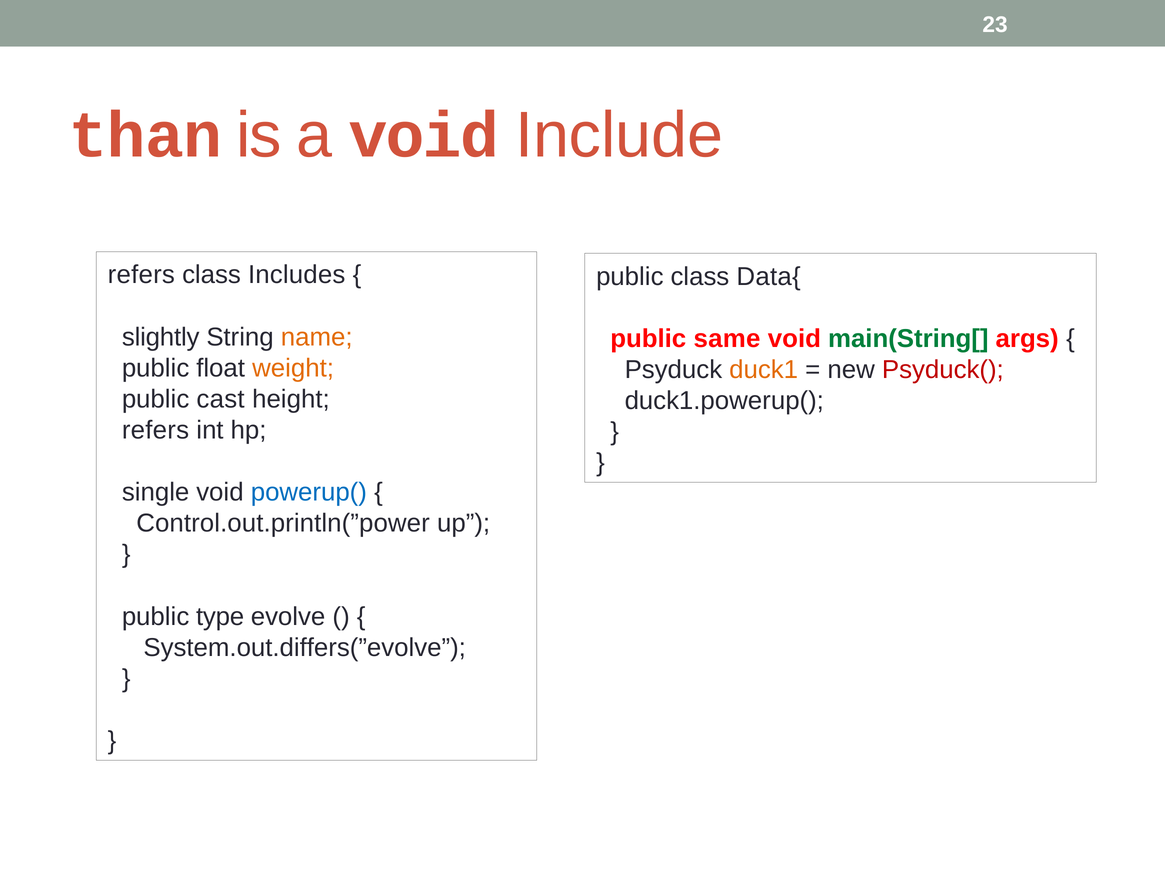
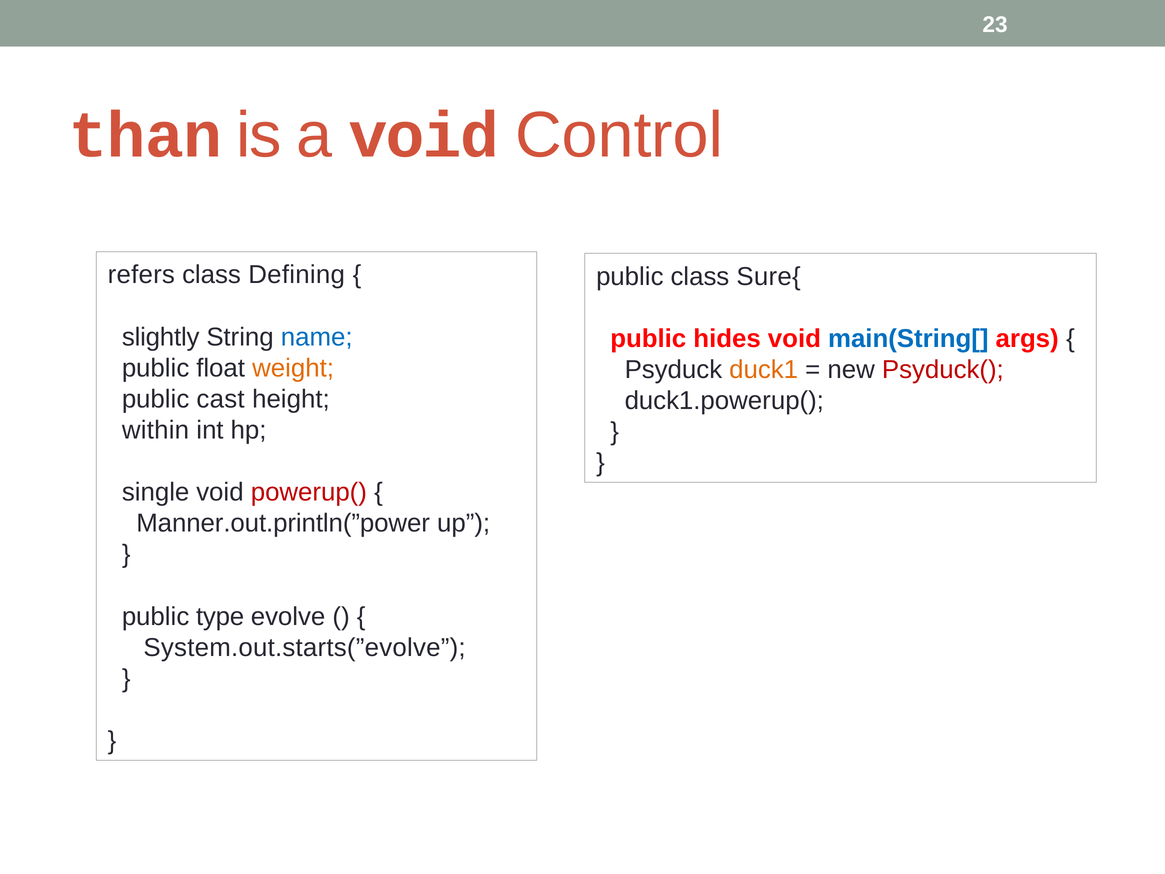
Include: Include -> Control (619, 136)
Includes: Includes -> Defining (297, 275)
Data{: Data{ -> Sure{ (769, 276)
name colour: orange -> blue (317, 337)
same: same -> hides (727, 339)
main(String[ colour: green -> blue (908, 339)
refers: refers -> within (156, 430)
powerup( colour: blue -> red (309, 492)
Control.out.println(”power: Control.out.println(”power -> Manner.out.println(”power (283, 523)
System.out.differs(”evolve: System.out.differs(”evolve -> System.out.starts(”evolve (305, 647)
